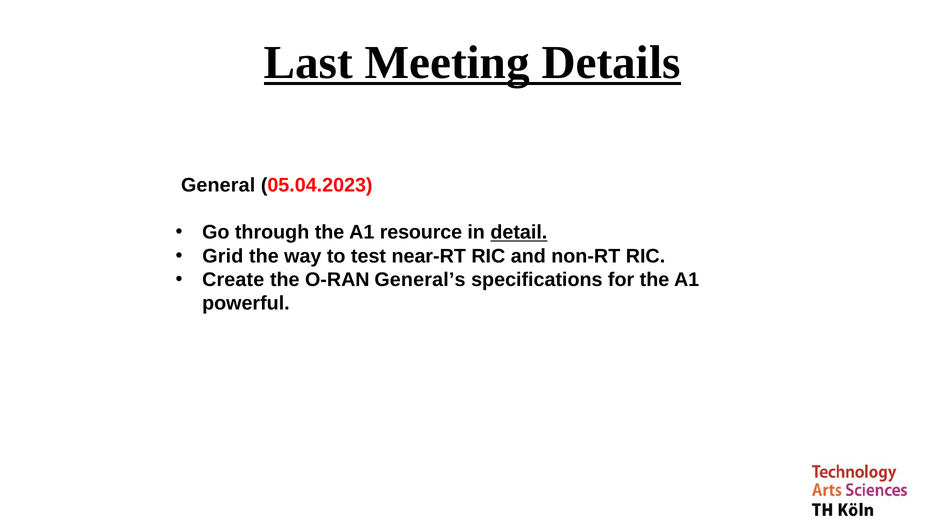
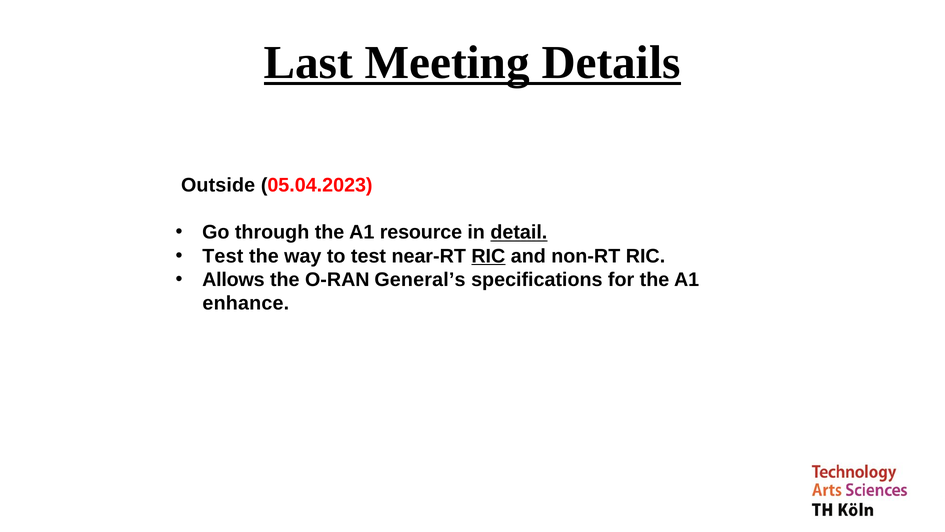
General: General -> Outside (218, 185)
Grid: Grid -> Test (223, 256)
RIC underline: none -> present (488, 256)
Create: Create -> Allows (233, 280)
powerful: powerful -> enhance (246, 303)
